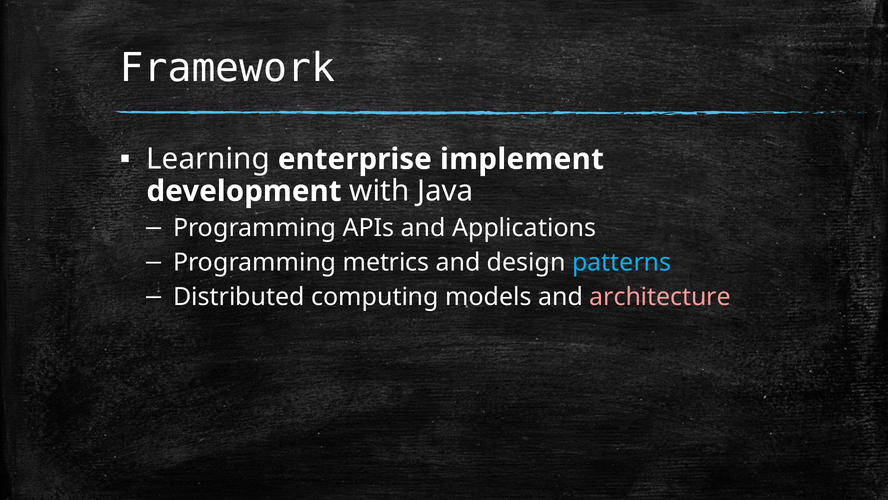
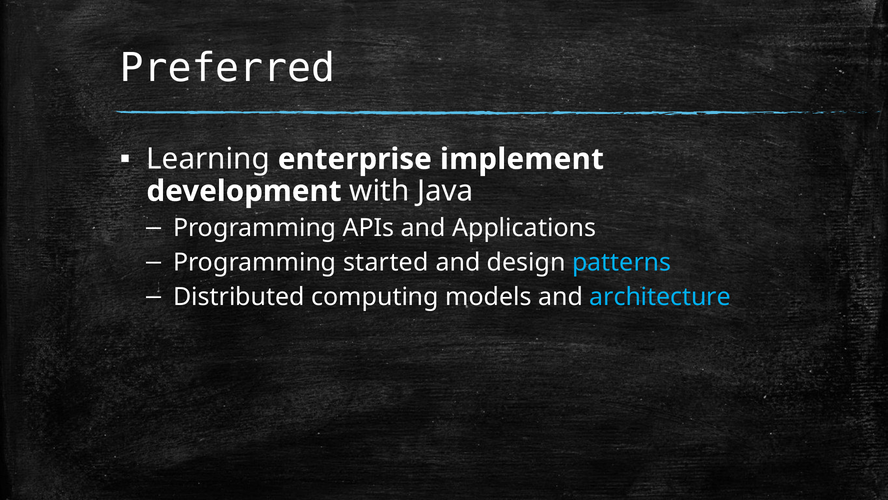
Framework: Framework -> Preferred (227, 68)
metrics: metrics -> started (386, 262)
architecture colour: pink -> light blue (660, 297)
